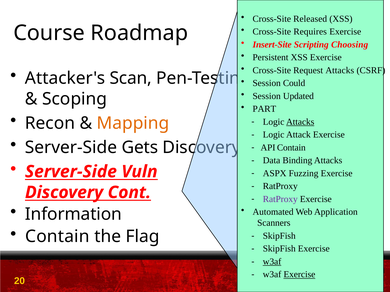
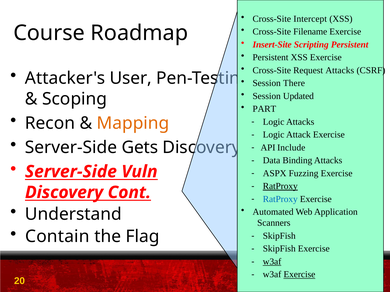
Released: Released -> Intercept (310, 19)
Requires: Requires -> Filename (310, 32)
Scripting Choosing: Choosing -> Persistent (350, 45)
Scan: Scan -> User (131, 78)
Could: Could -> There (294, 83)
Attacks underline: present -> none (300, 122)
API Contain: Contain -> Include (291, 148)
RatProxy underline: none -> present (280, 186)
RatProxy colour: purple -> blue (280, 199)
Information: Information -> Understand (73, 215)
